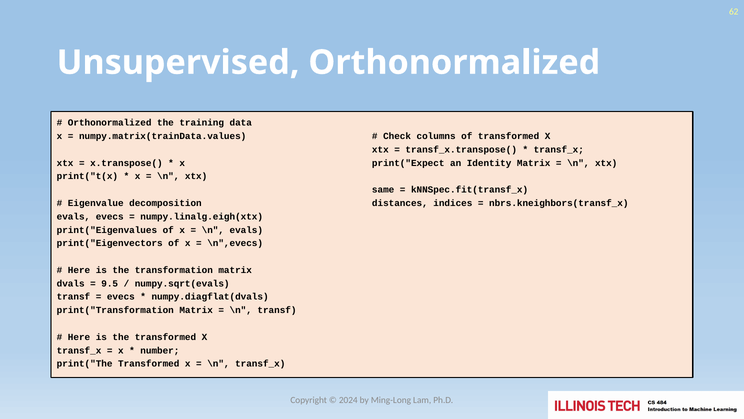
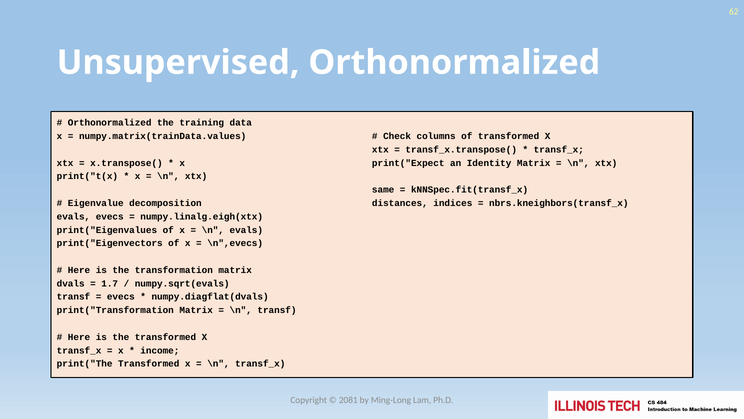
9.5: 9.5 -> 1.7 (110, 283)
number: number -> income (160, 350)
2024: 2024 -> 2081 (348, 400)
